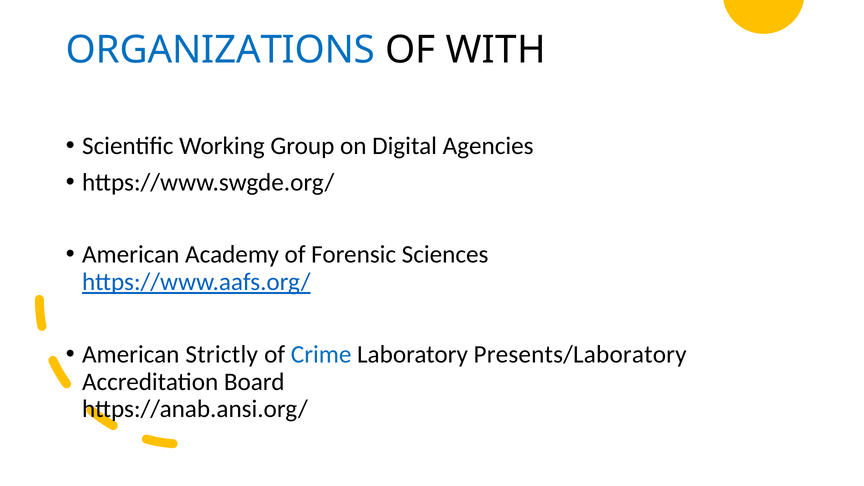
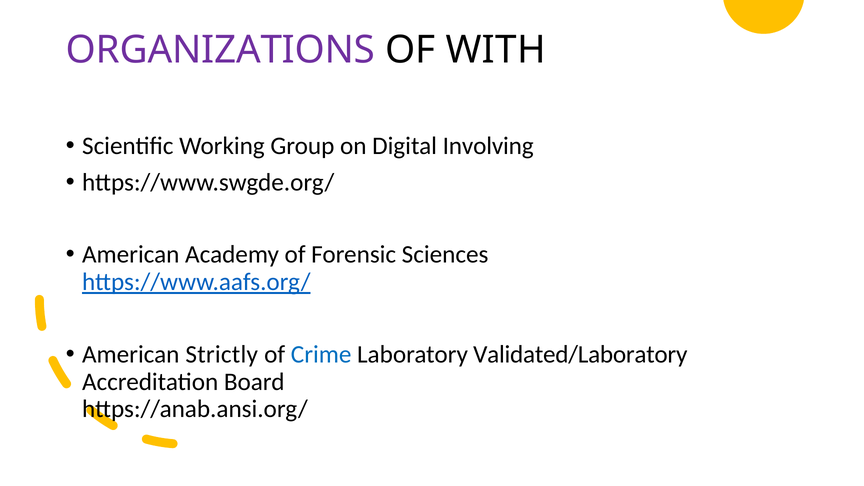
ORGANIZATIONS colour: blue -> purple (221, 50)
Agencies: Agencies -> Involving (488, 146)
Presents/Laboratory: Presents/Laboratory -> Validated/Laboratory (580, 355)
